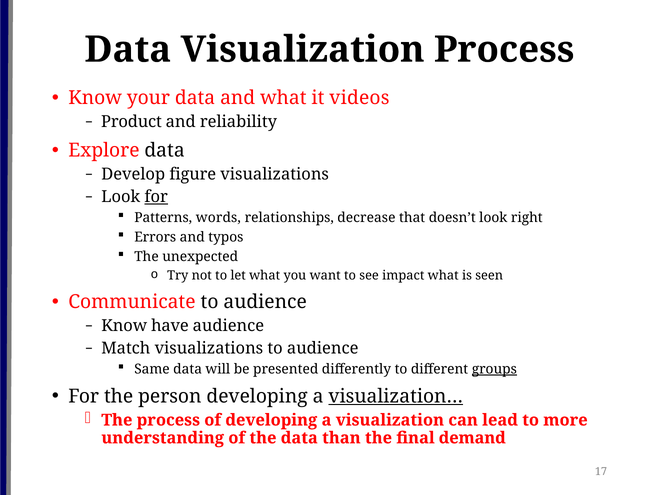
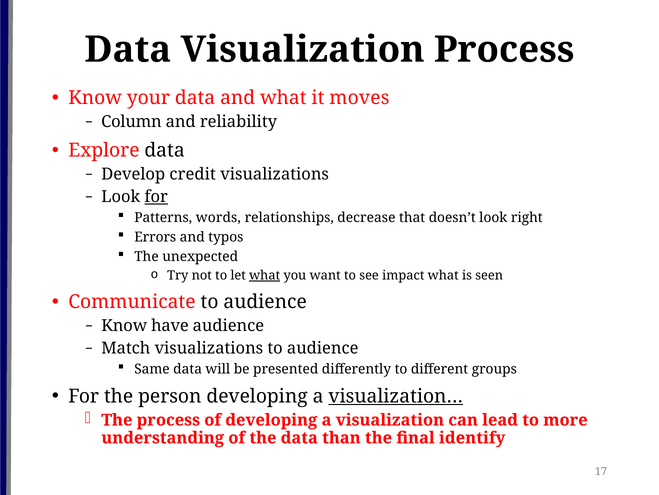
videos: videos -> moves (359, 98)
Product: Product -> Column (131, 122)
figure: figure -> credit (193, 174)
what underline: none -> present (265, 275)
groups underline: present -> none (494, 369)
demand: demand -> identify (472, 437)
